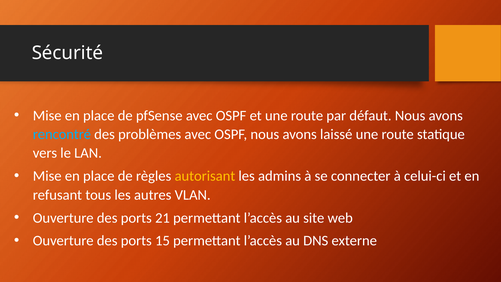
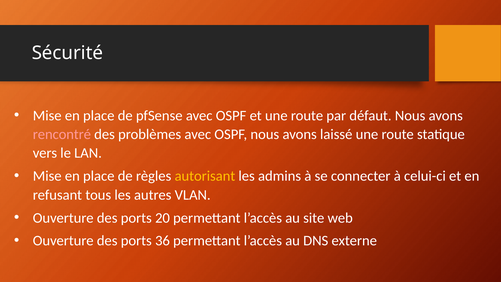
rencontré colour: light blue -> pink (62, 134)
21: 21 -> 20 (162, 218)
15: 15 -> 36 (162, 241)
